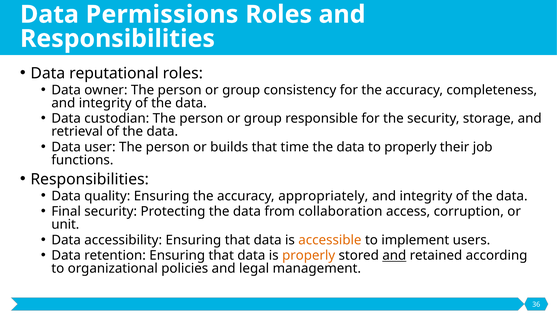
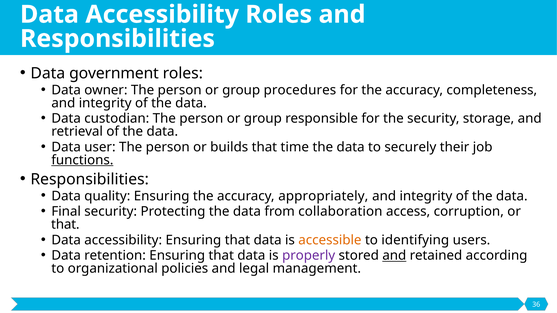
Permissions: Permissions -> Accessibility (162, 14)
reputational: reputational -> government (114, 73)
consistency: consistency -> procedures (300, 90)
to properly: properly -> securely (410, 147)
functions underline: none -> present (82, 160)
unit: unit -> that (65, 225)
implement: implement -> identifying (415, 240)
properly colour: orange -> purple (309, 256)
